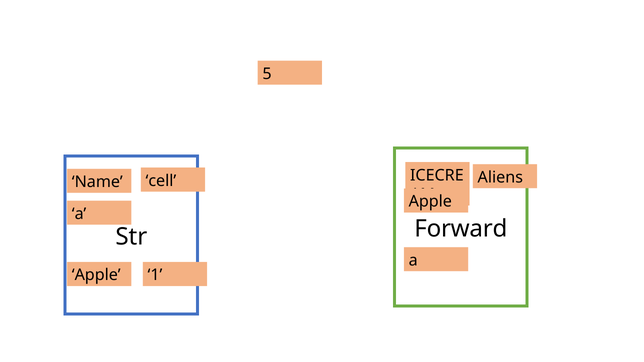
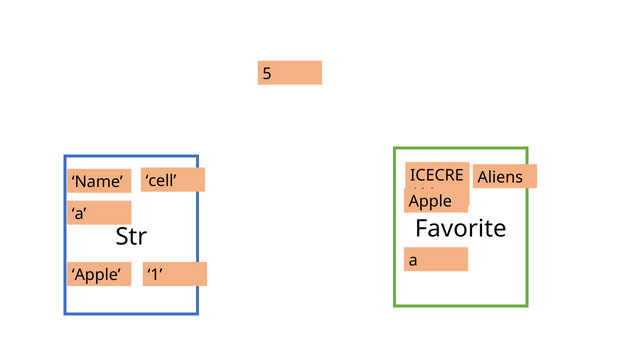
Forward: Forward -> Favorite (461, 229)
